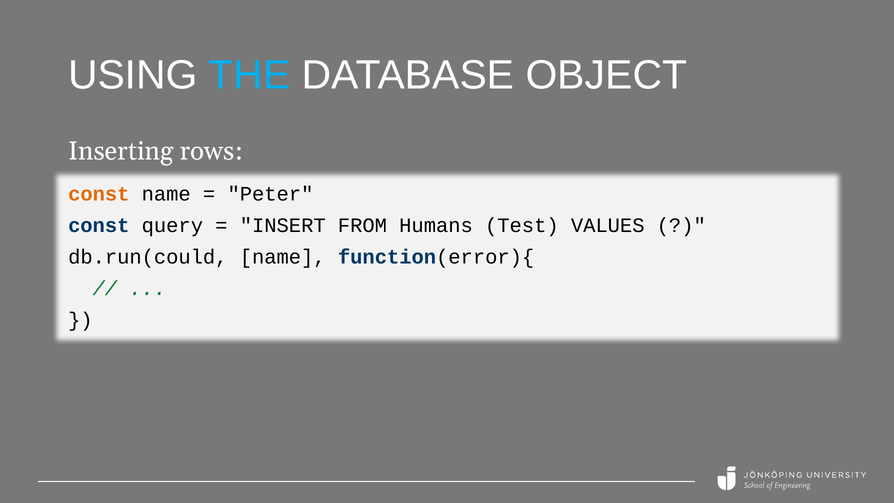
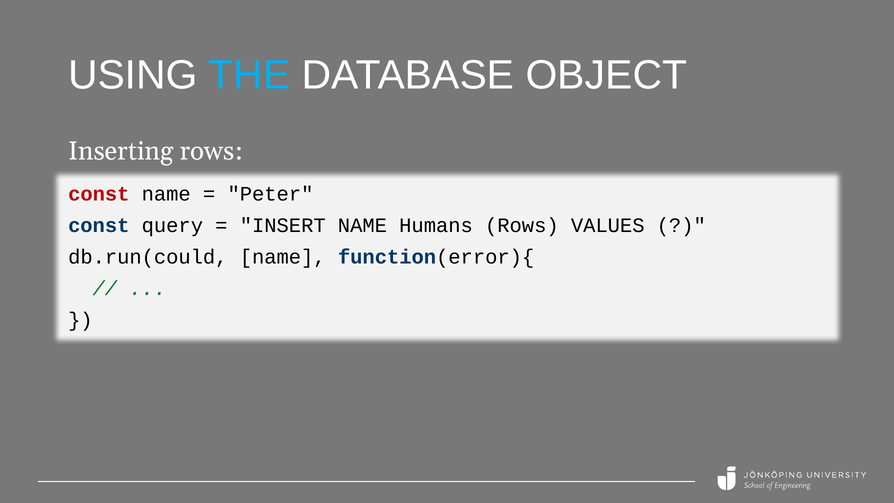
const colour: orange -> red (99, 194)
INSERT FROM: FROM -> NAME (362, 225)
Humans Test: Test -> Rows (522, 225)
